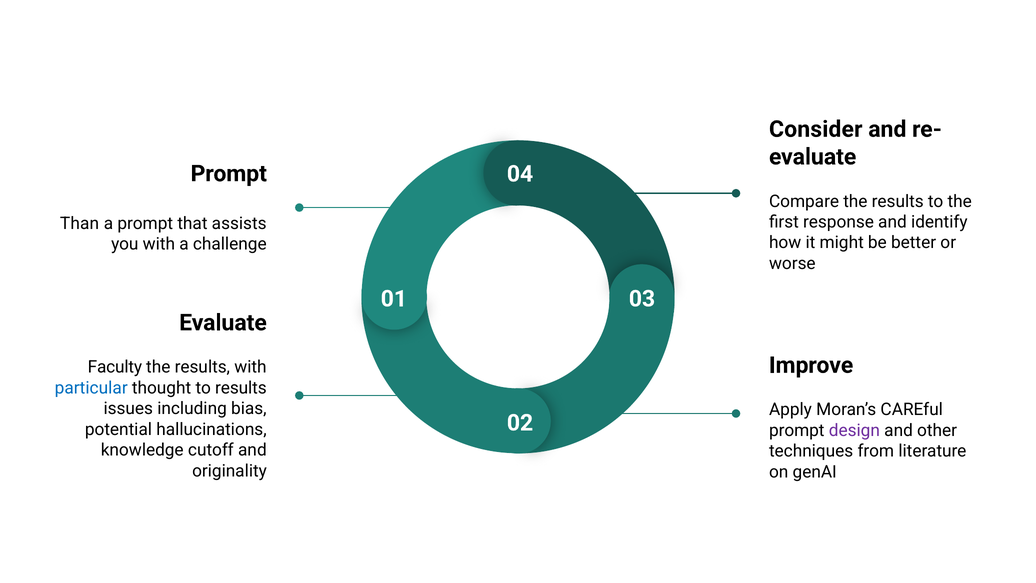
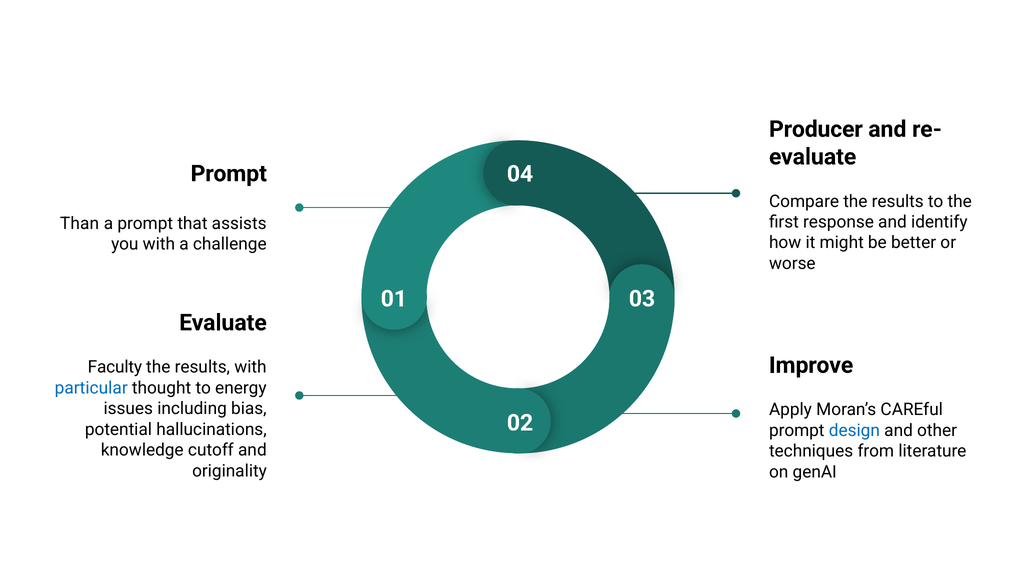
Consider: Consider -> Producer (816, 129)
to results: results -> energy (241, 388)
design colour: purple -> blue (854, 430)
